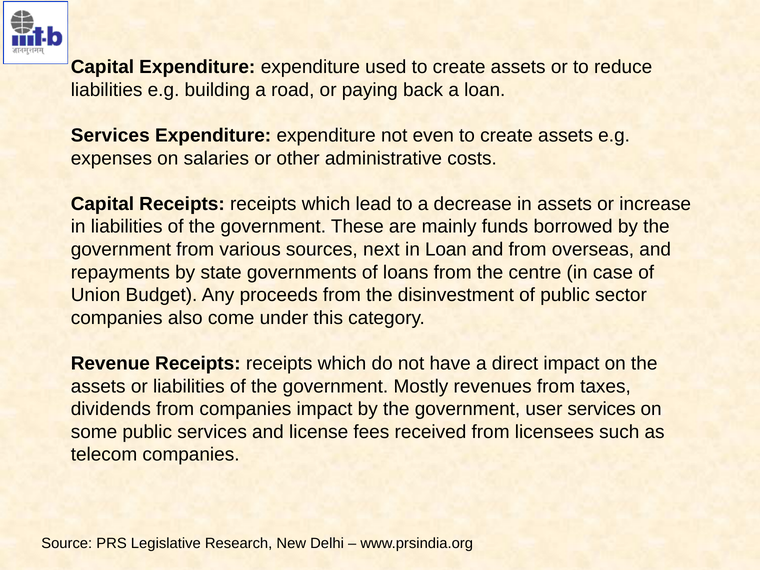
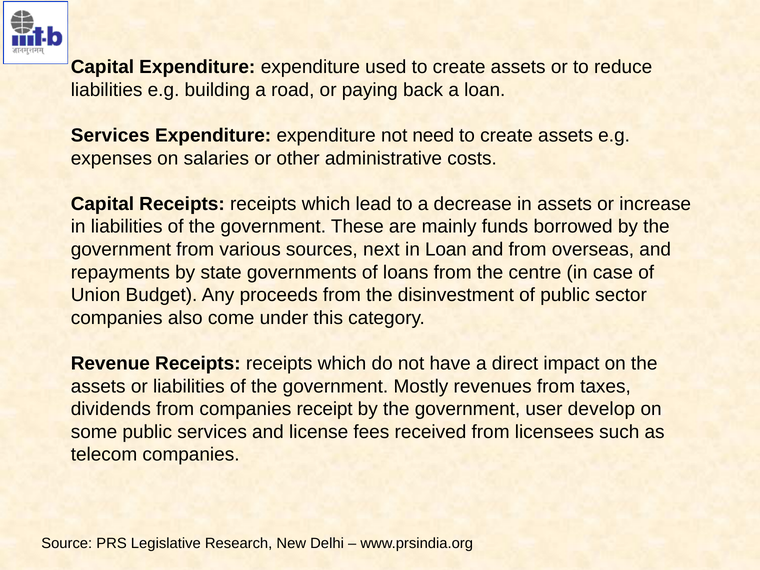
even: even -> need (433, 135)
companies impact: impact -> receipt (325, 409)
user services: services -> develop (601, 409)
